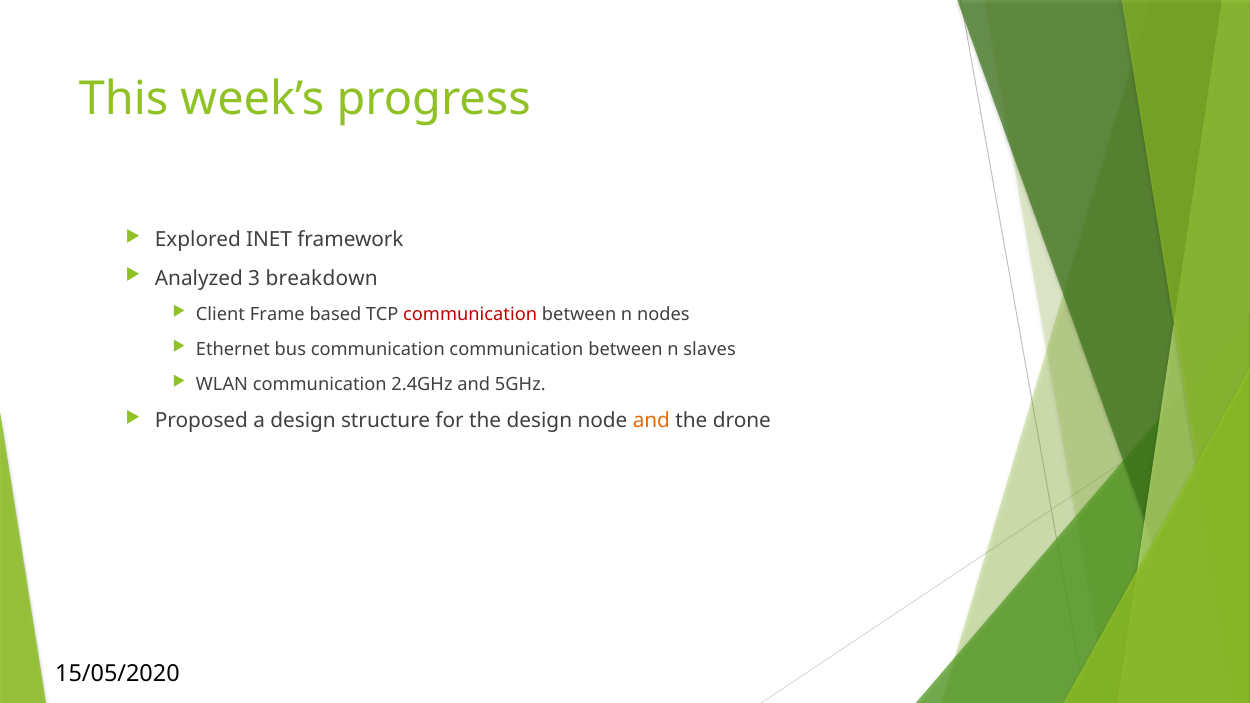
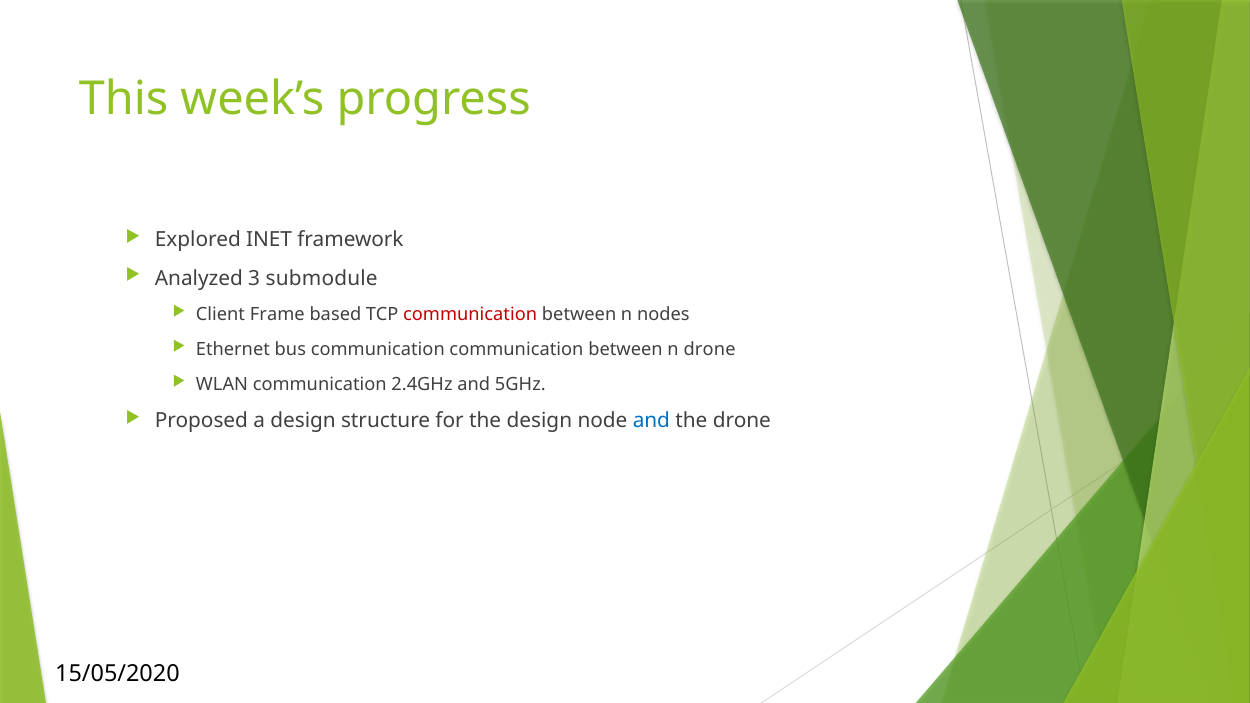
breakdown: breakdown -> submodule (322, 278)
n slaves: slaves -> drone (710, 349)
and colour: orange -> blue (651, 421)
